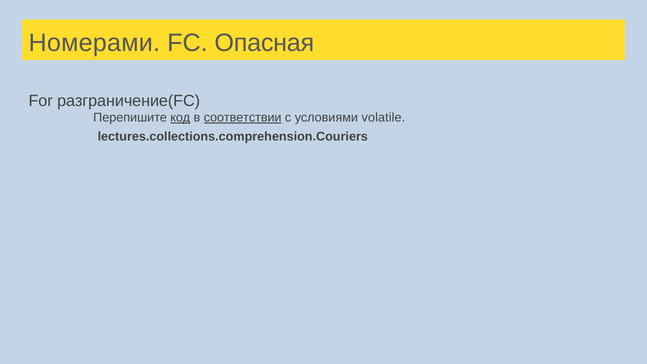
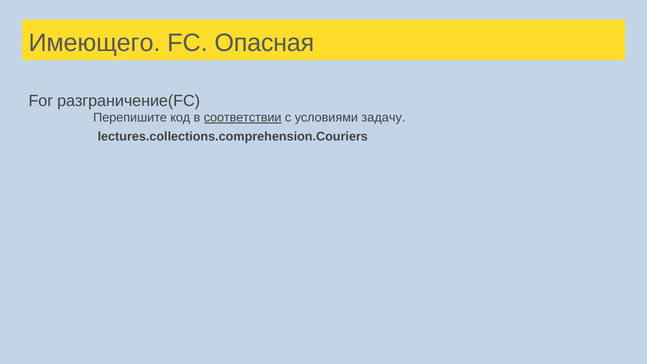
Номерами: Номерами -> Имеющего (94, 43)
код underline: present -> none (180, 118)
volatile: volatile -> задачу (383, 118)
